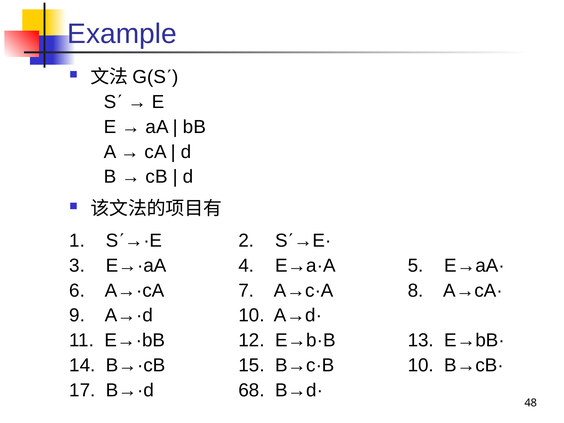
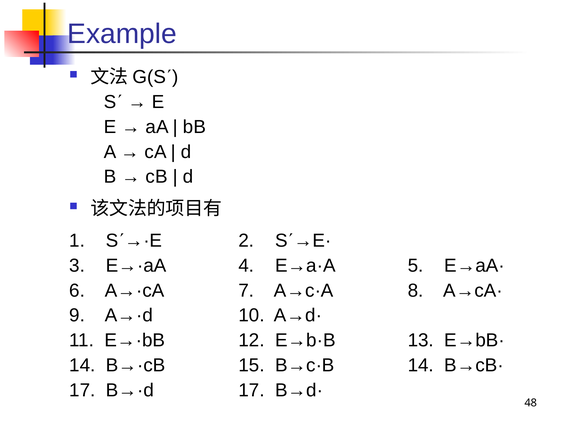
B→c·B 10: 10 -> 14 (421, 365)
B→·d 68: 68 -> 17 (252, 390)
